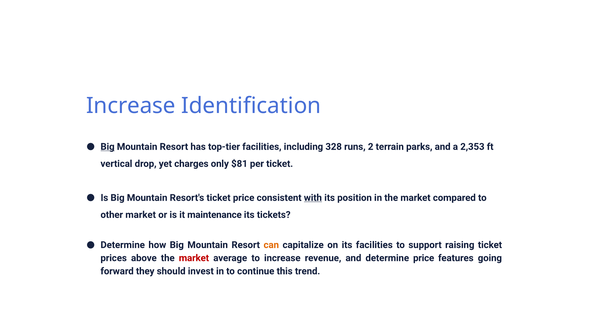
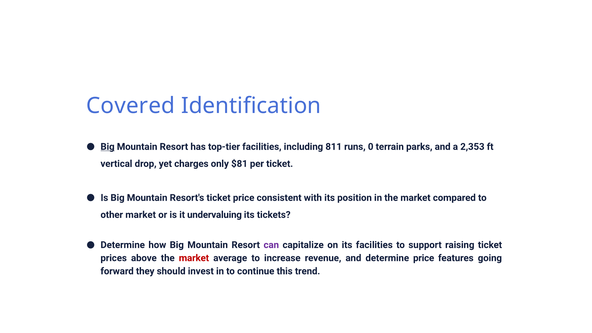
Increase: Increase -> Covered (131, 106)
328: 328 -> 811 (334, 147)
2: 2 -> 0 (371, 147)
with underline: present -> none (313, 198)
maintenance: maintenance -> undervaluing (214, 215)
can colour: orange -> purple (271, 245)
